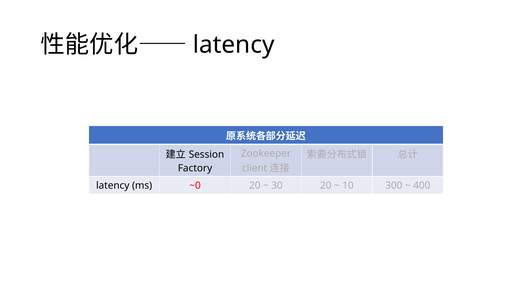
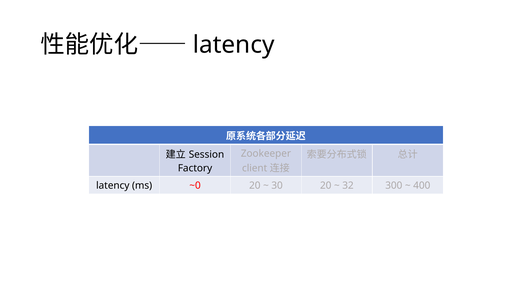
10: 10 -> 32 (348, 186)
